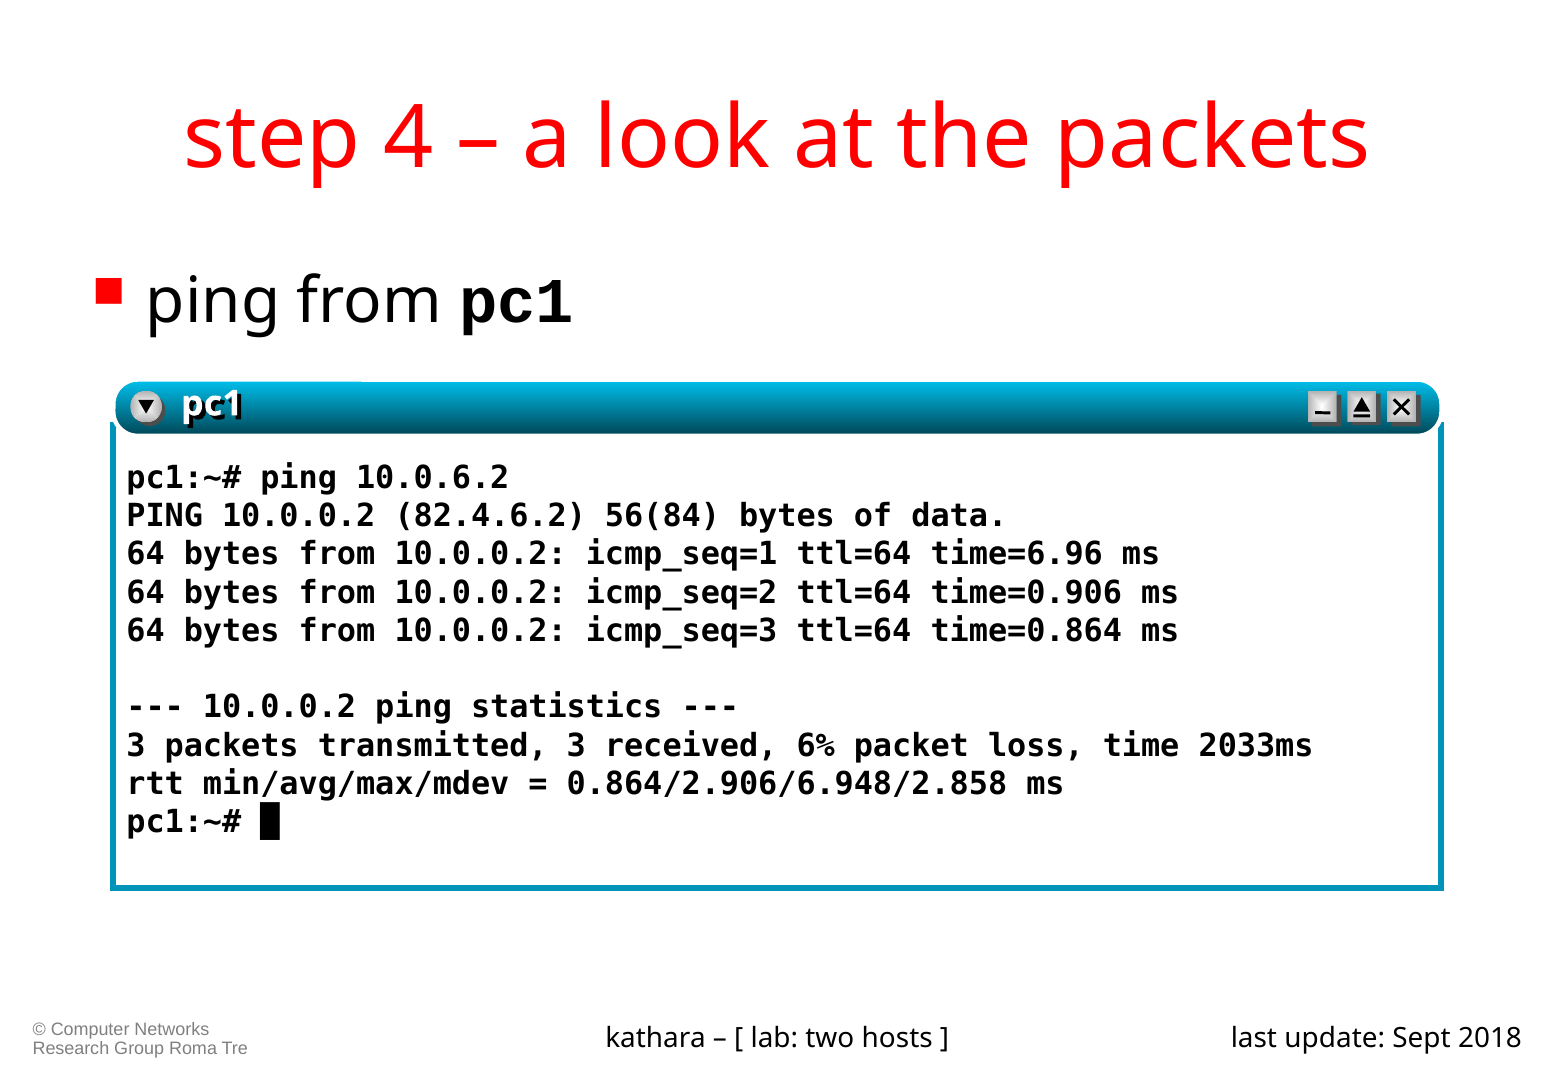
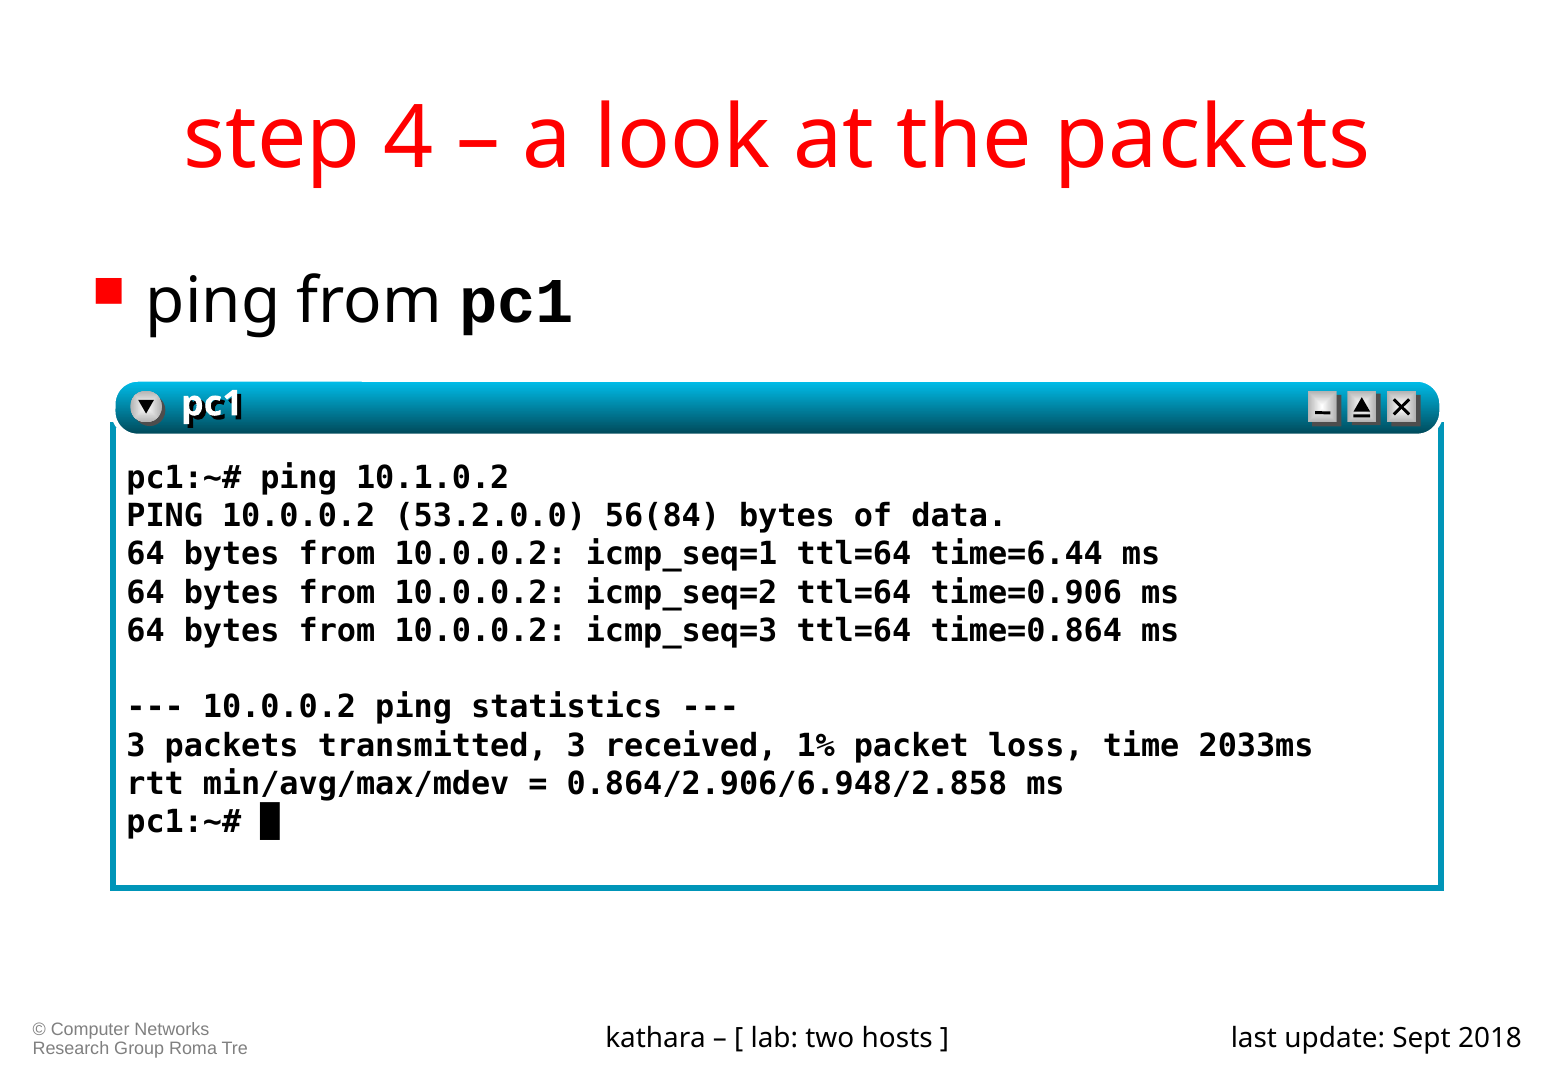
10.0.6.2: 10.0.6.2 -> 10.1.0.2 (433, 478)
82.4.6.2: 82.4.6.2 -> 53.2.0.0 (490, 516)
time=6.96: time=6.96 -> time=6.44 (1017, 555)
6%: 6% -> 1% (816, 746)
